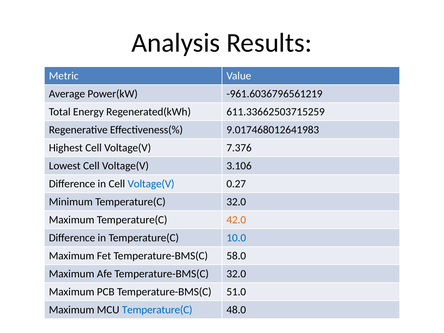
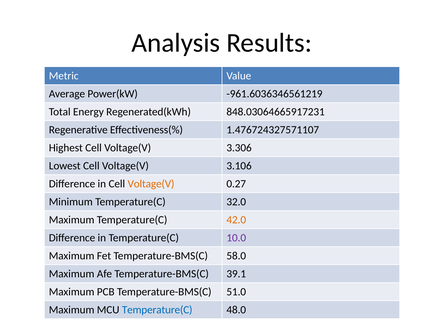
-961.6036796561219: -961.6036796561219 -> -961.6036346561219 (274, 94)
611.33662503715259: 611.33662503715259 -> 848.03064665917231 (276, 112)
9.017468012641983: 9.017468012641983 -> 1.476724327571107 (273, 130)
7.376: 7.376 -> 3.306 (239, 148)
Voltage(V colour: blue -> orange (151, 184)
10.0 colour: blue -> purple (236, 238)
Temperature-BMS(C 32.0: 32.0 -> 39.1 (236, 274)
